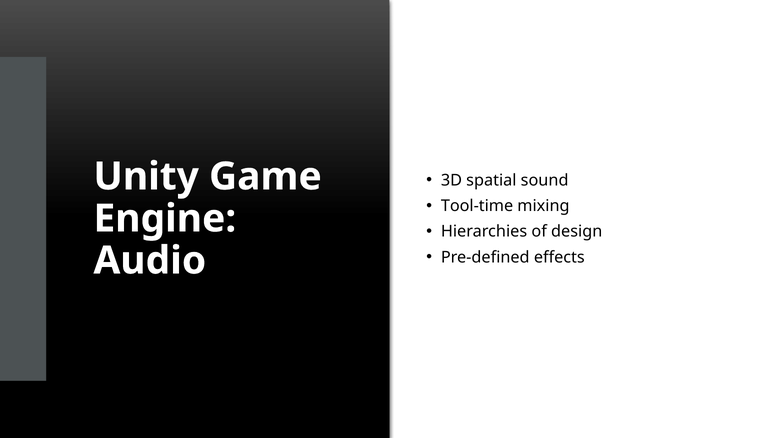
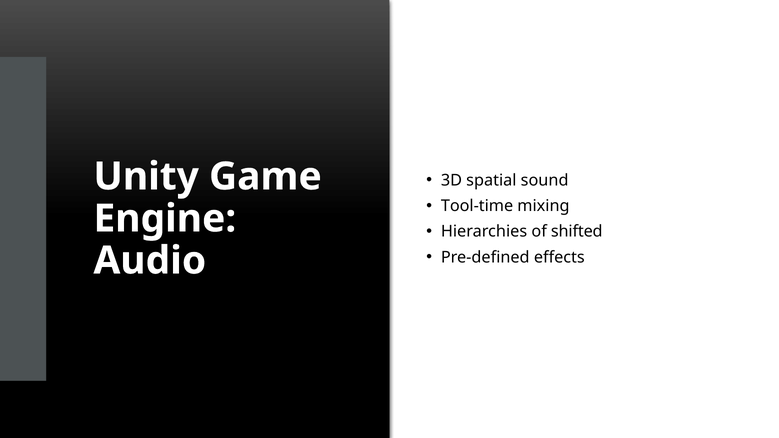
design: design -> shifted (577, 232)
